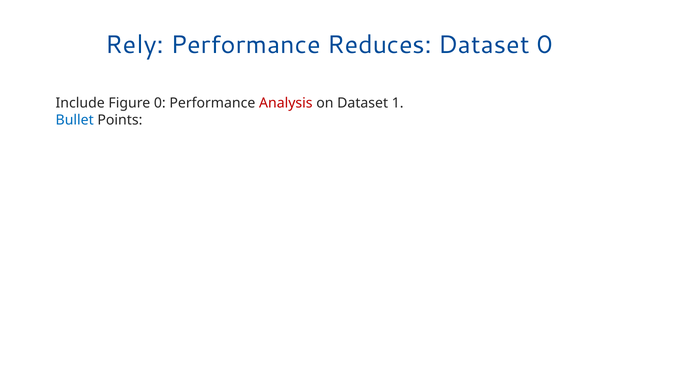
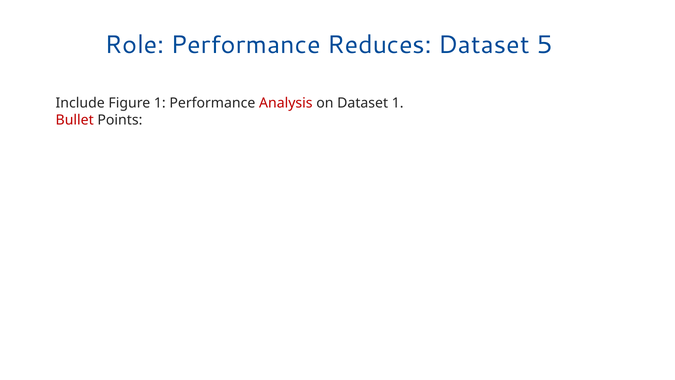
Rely: Rely -> Role (135, 45)
Dataset 0: 0 -> 5 (545, 45)
Figure 0: 0 -> 1 (160, 103)
Bullet colour: blue -> red (75, 120)
